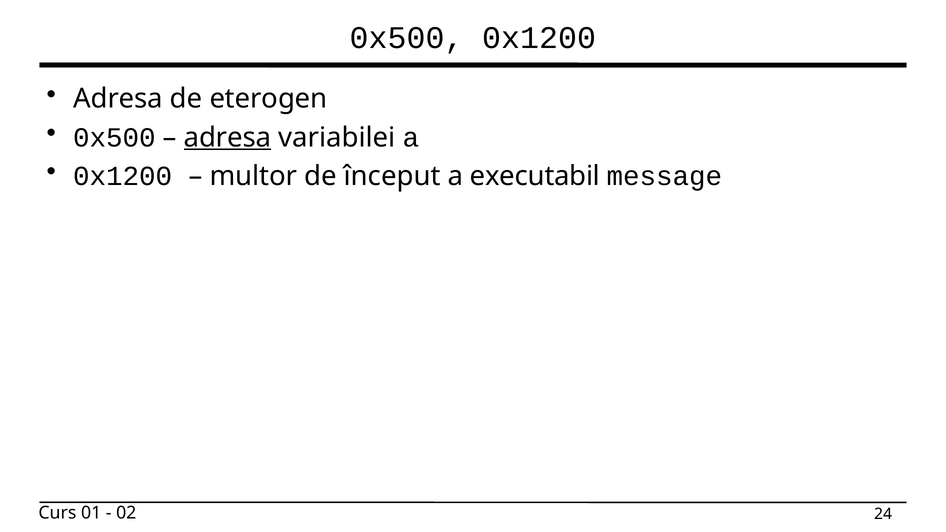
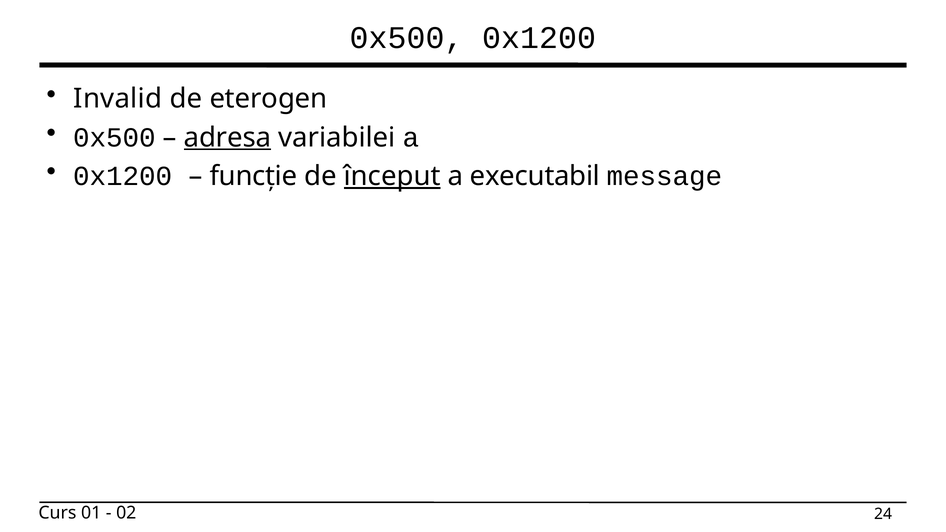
Adresa: Adresa -> Invalid (118, 99)
multor: multor -> funcție (253, 176)
început underline: none -> present (392, 176)
